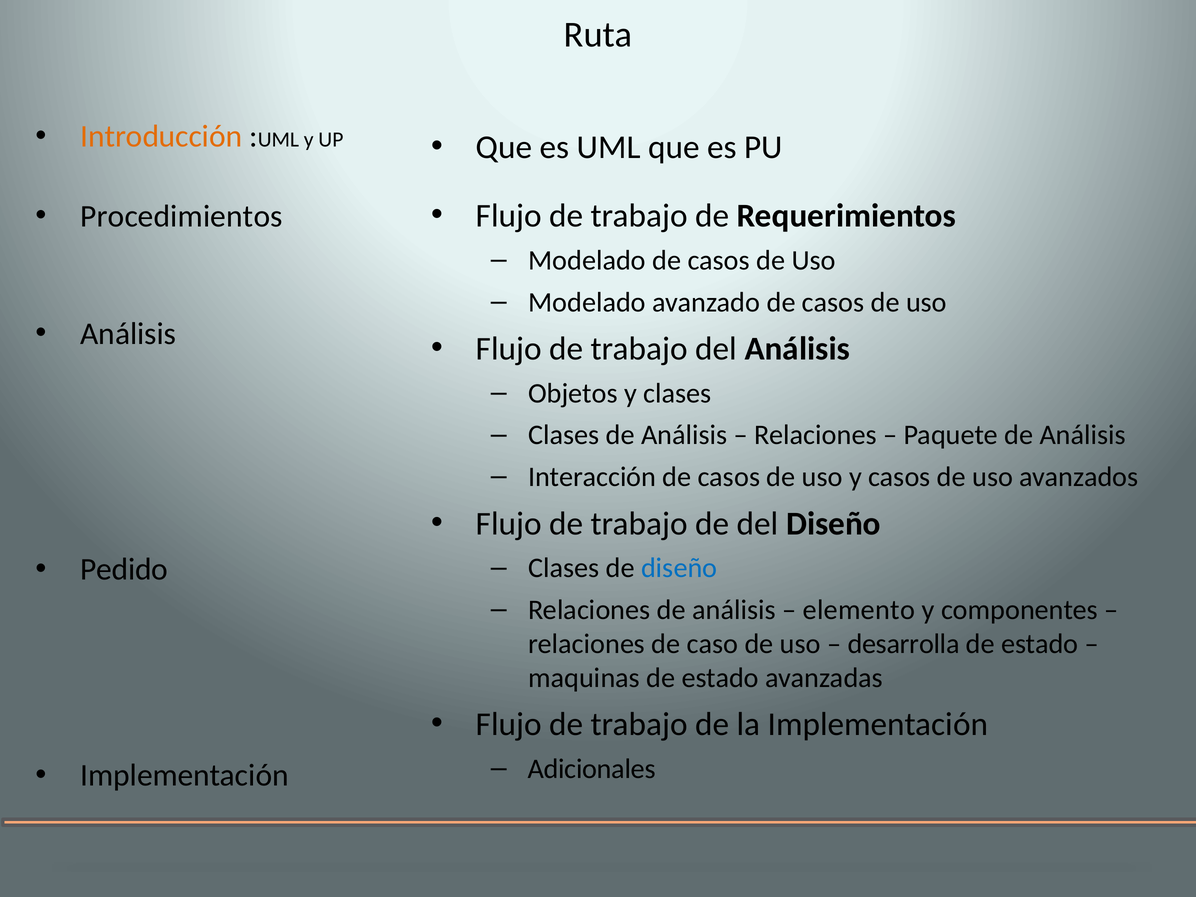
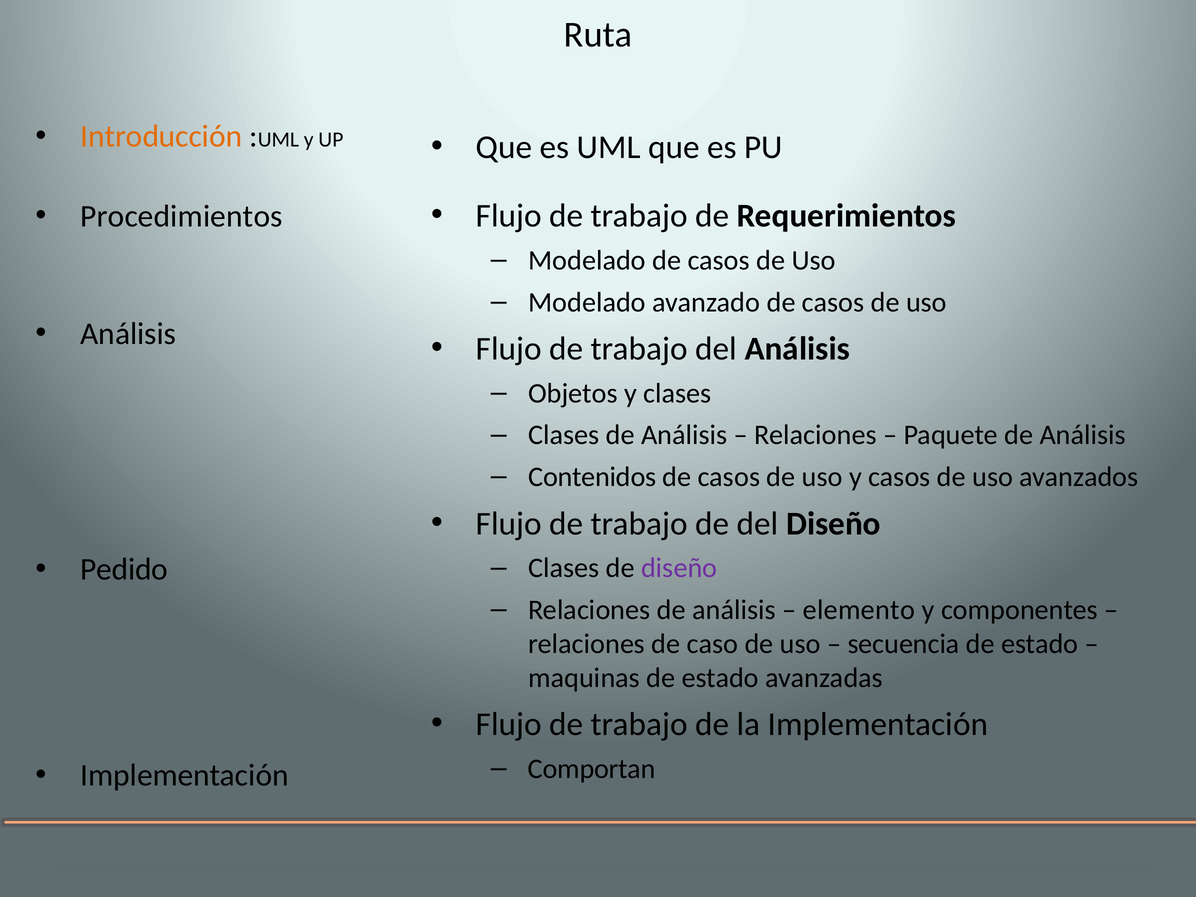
Interacción: Interacción -> Contenidos (592, 477)
diseño colour: blue -> purple (679, 568)
desarrolla: desarrolla -> secuencia (903, 644)
Adicionales: Adicionales -> Comportan (592, 769)
